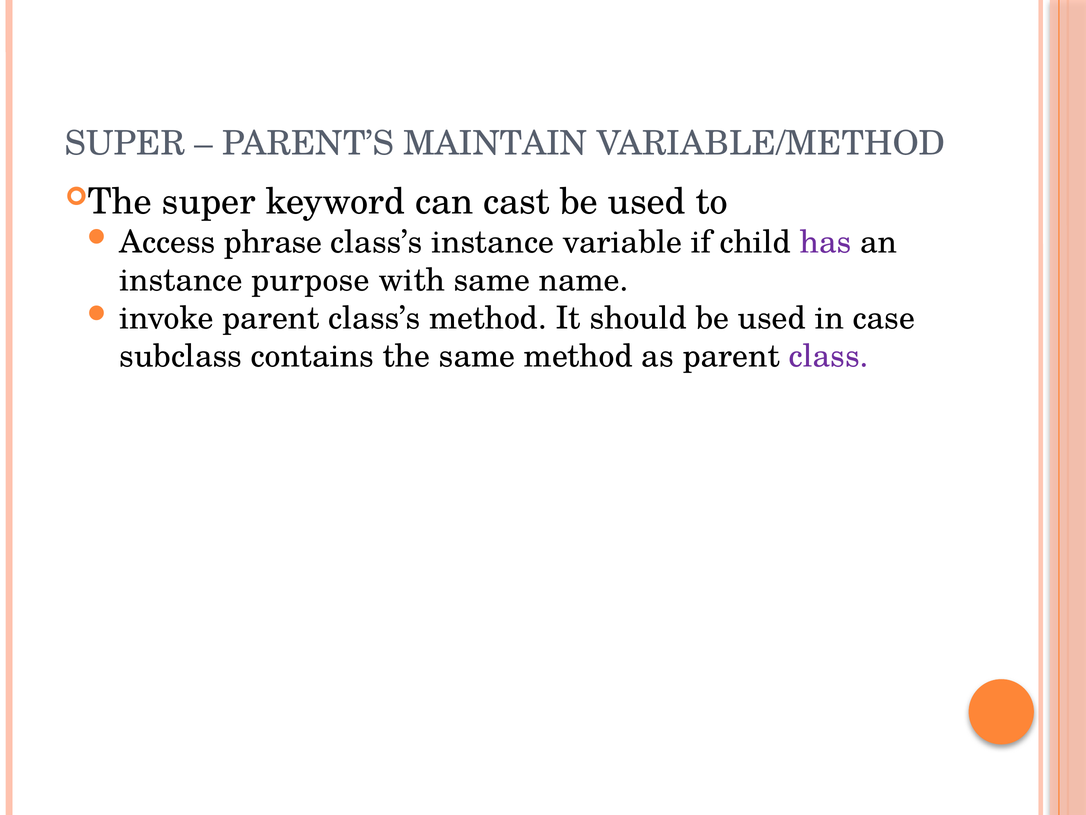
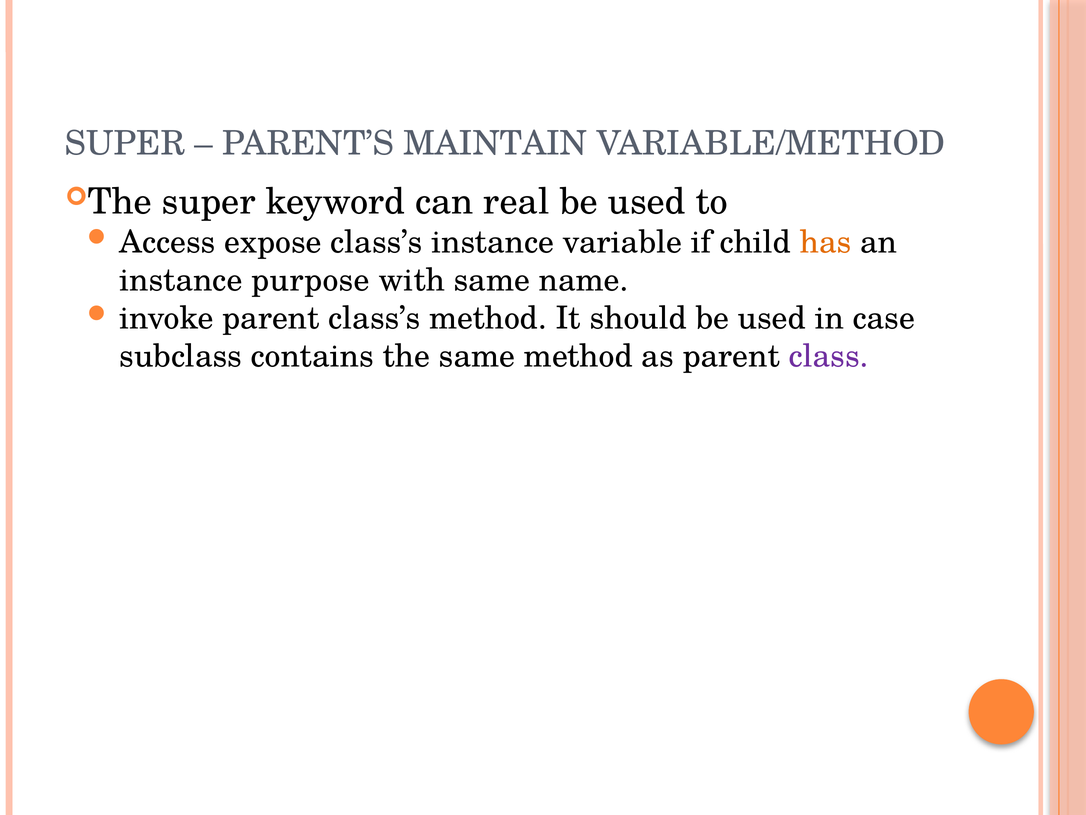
cast: cast -> real (516, 202)
phrase: phrase -> expose (273, 242)
has colour: purple -> orange (826, 242)
